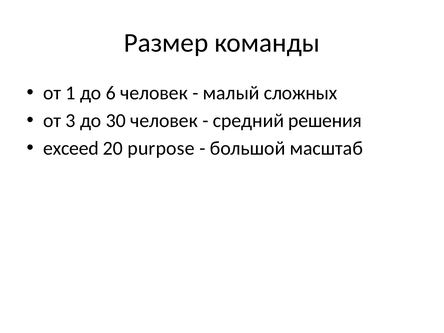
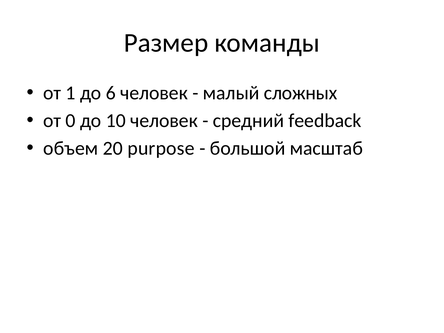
3: 3 -> 0 (71, 121)
30: 30 -> 10 (116, 121)
решения: решения -> feedback (325, 121)
exceed: exceed -> объем (71, 148)
